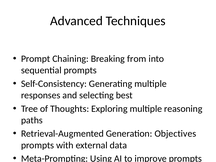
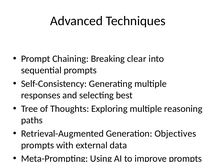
from: from -> clear (137, 59)
